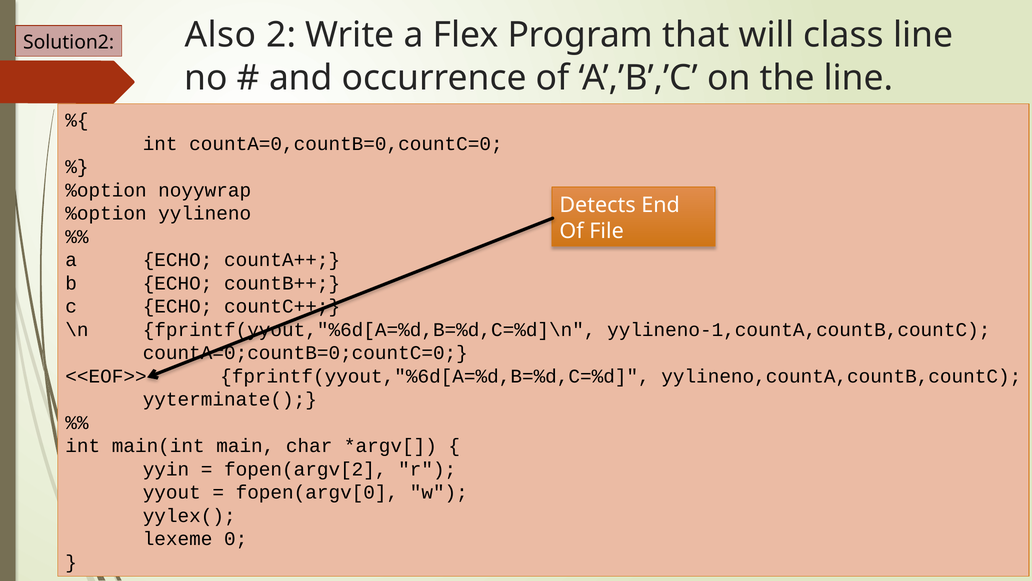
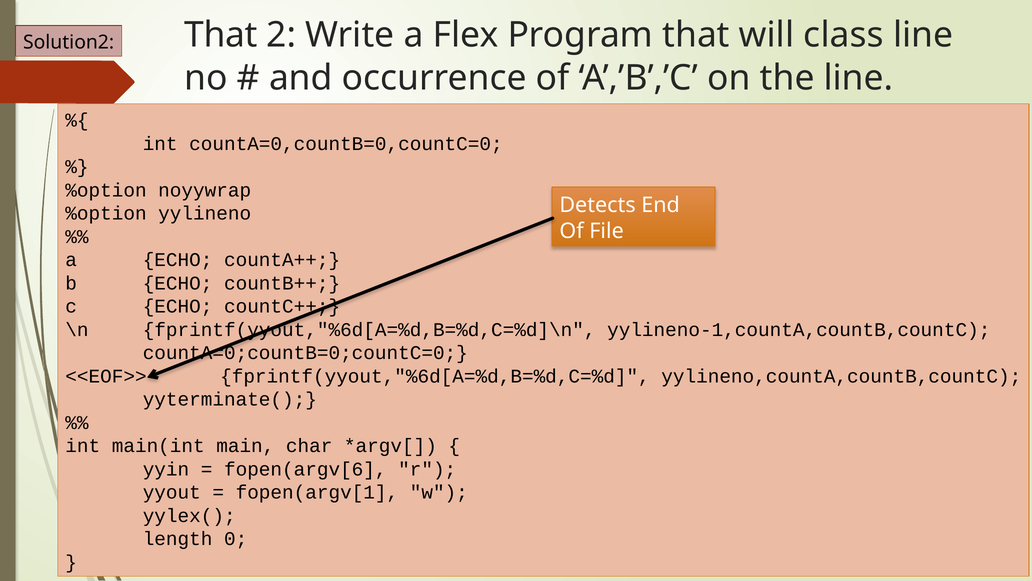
Also: Also -> That (221, 35)
fopen(argv[2: fopen(argv[2 -> fopen(argv[6 (305, 469)
fopen(argv[0: fopen(argv[0 -> fopen(argv[1 (317, 492)
lexeme: lexeme -> length (178, 538)
